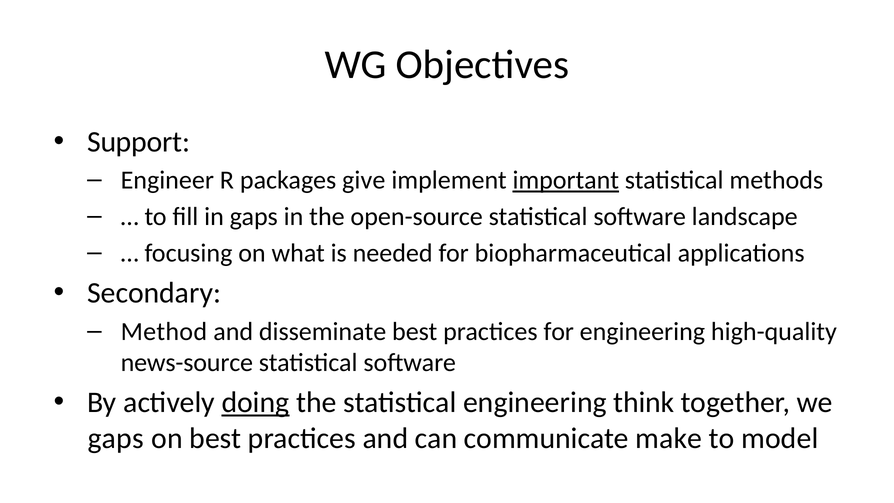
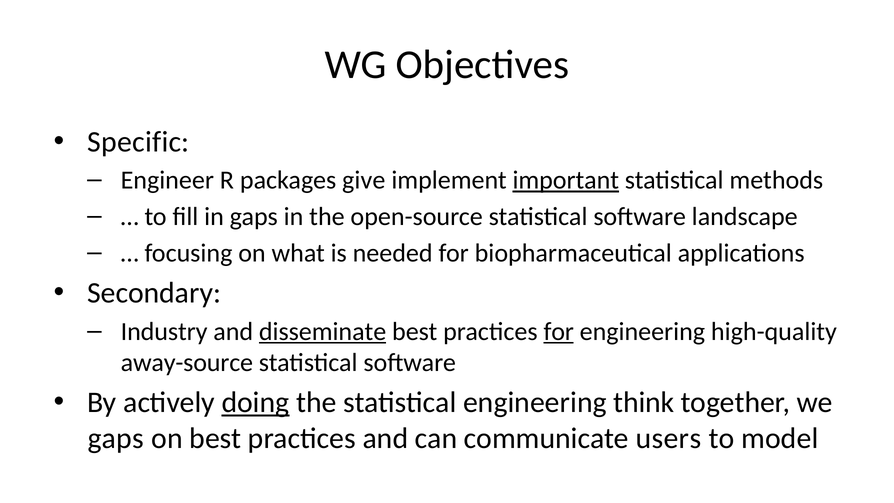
Support: Support -> Specific (138, 142)
Method: Method -> Industry (164, 331)
disseminate underline: none -> present (323, 331)
for underline: none -> present (559, 331)
news-source: news-source -> away-source (187, 363)
make: make -> users (669, 438)
